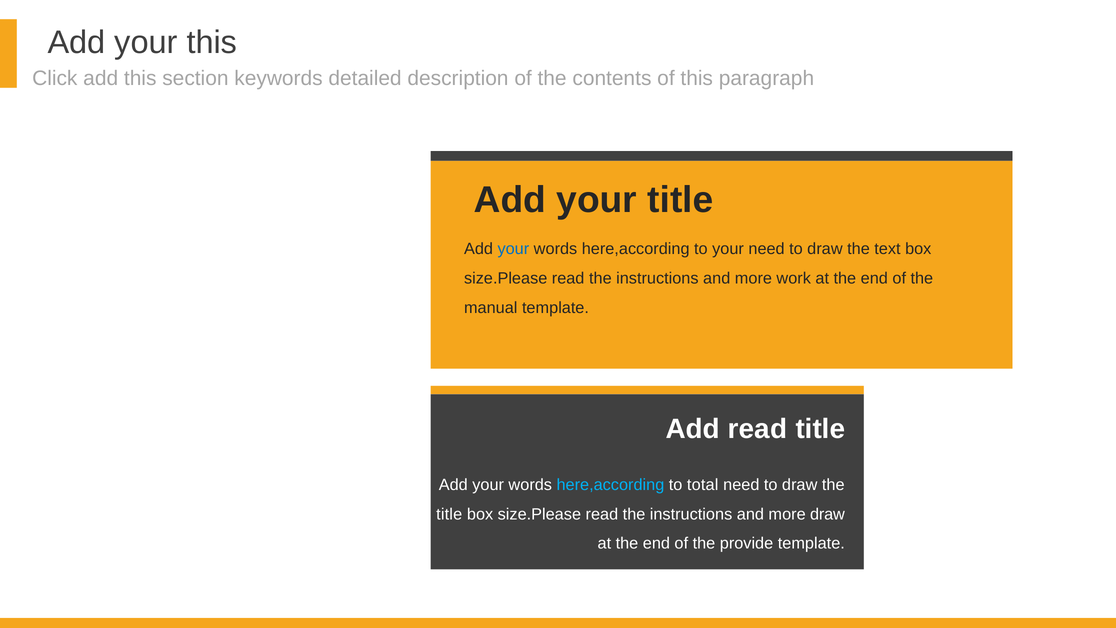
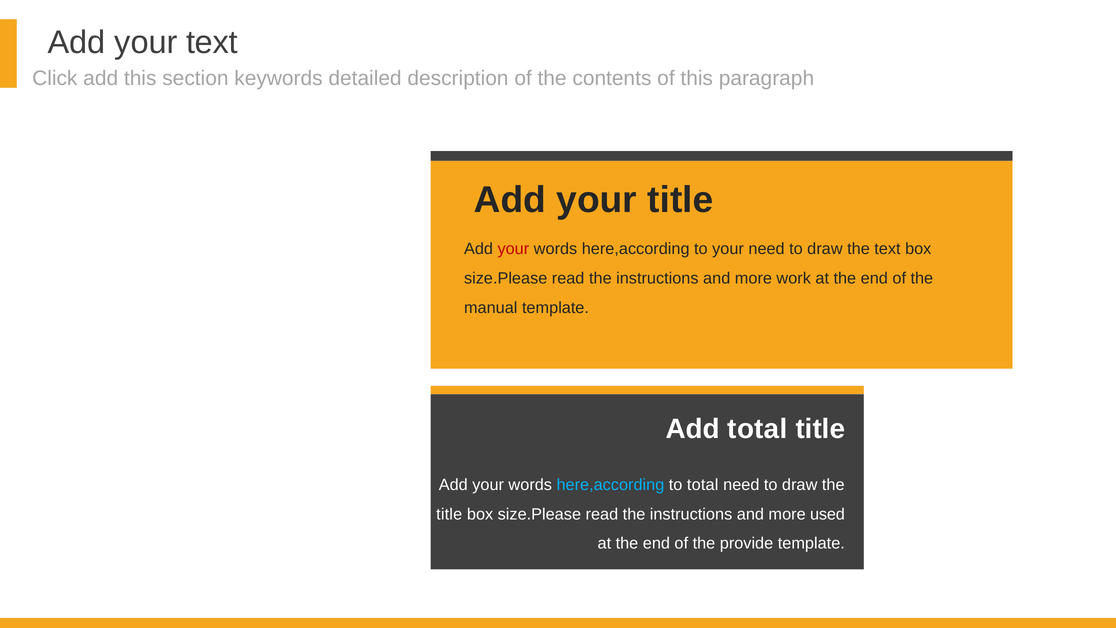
your this: this -> text (212, 42)
your colour: blue -> red (513, 249)
Add read: read -> total (757, 429)
more draw: draw -> used (827, 514)
